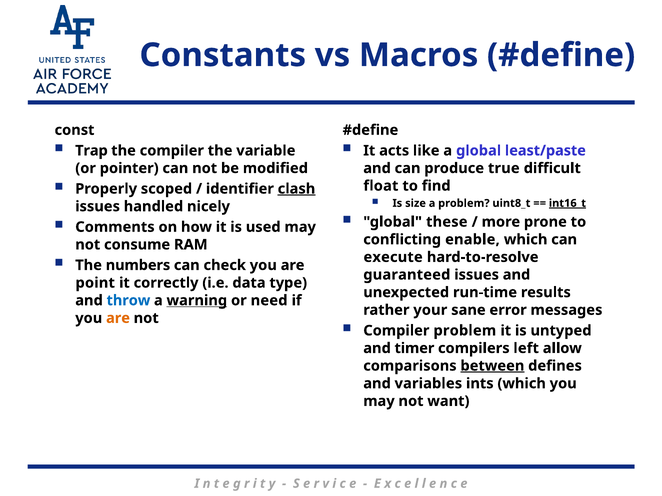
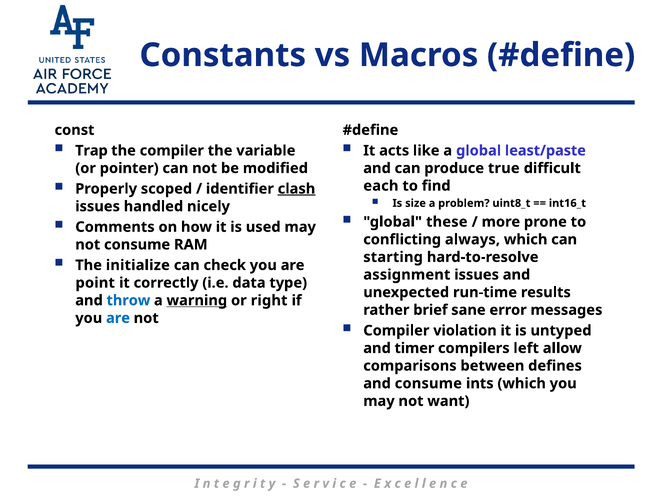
float: float -> each (381, 186)
int16_t underline: present -> none (567, 203)
enable: enable -> always (472, 240)
execute: execute -> starting (393, 257)
numbers: numbers -> initialize (138, 265)
guaranteed: guaranteed -> assignment (407, 275)
need: need -> right (269, 301)
your: your -> brief (430, 310)
are colour: orange -> blue (118, 318)
Compiler problem: problem -> violation (465, 331)
between underline: present -> none (492, 366)
and variables: variables -> consume (428, 384)
